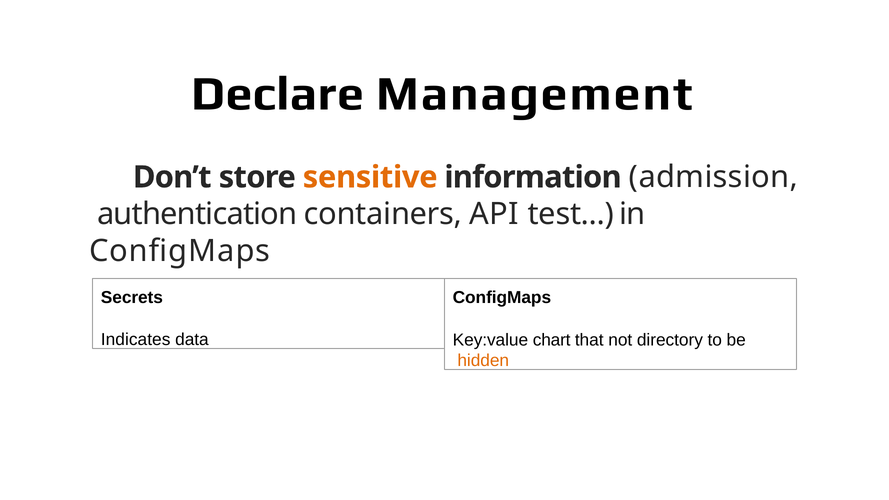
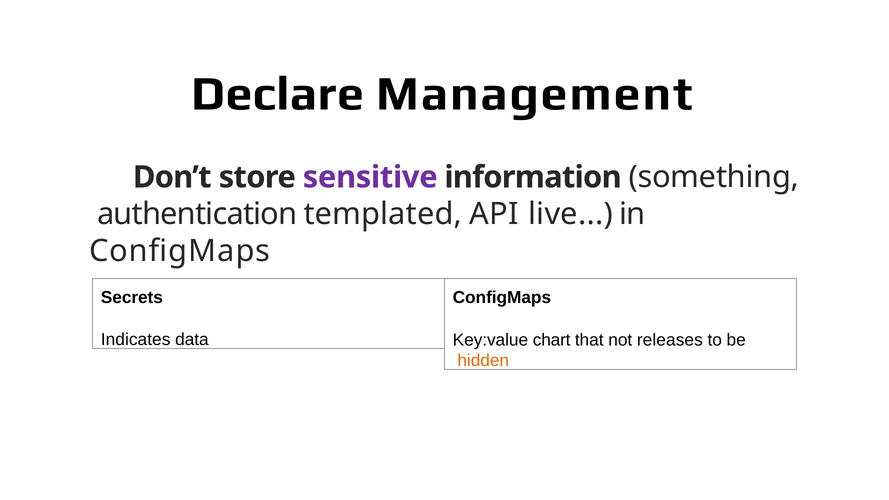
sensitive colour: orange -> purple (370, 177)
admission: admission -> something (714, 177)
containers: containers -> templated (383, 214)
test: test -> live (571, 214)
directory: directory -> releases (670, 340)
